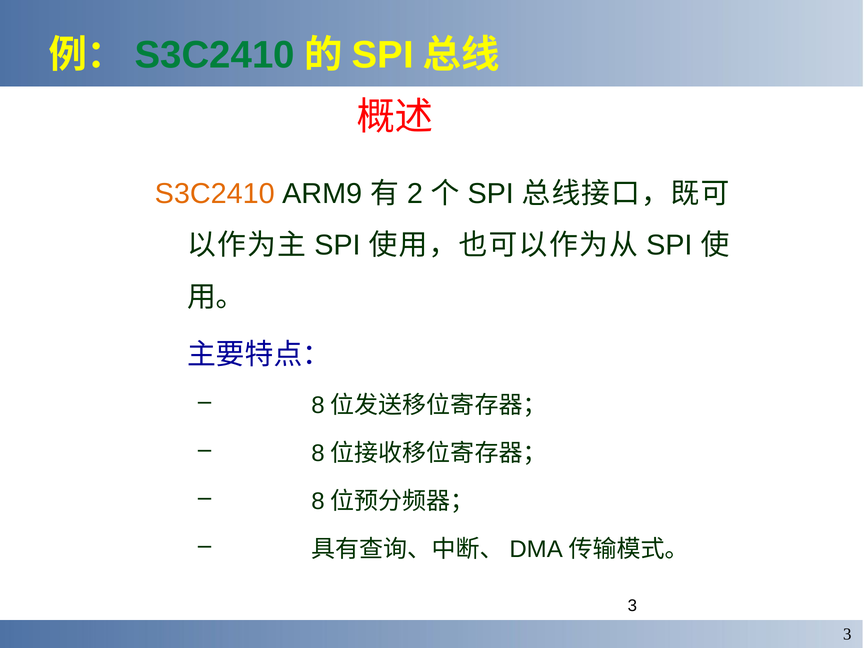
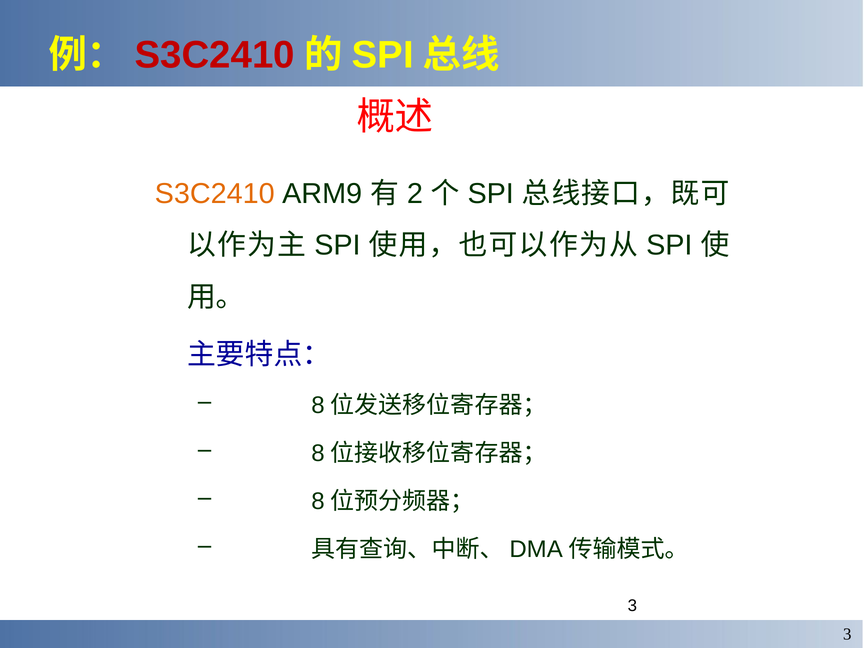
S3C2410 colour: green -> red (215, 55)
